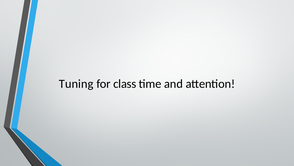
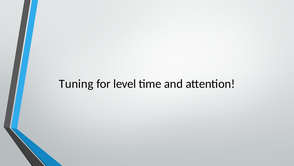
class: class -> level (125, 84)
